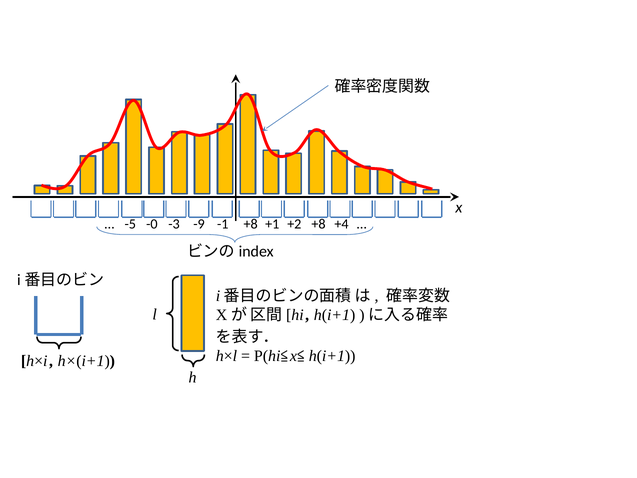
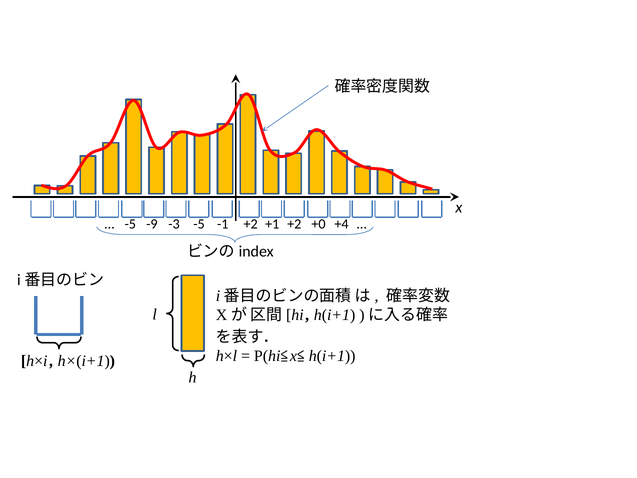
-0: -0 -> -9 (152, 224)
-3 -9: -9 -> -5 (199, 224)
+8: +8 -> +2 (251, 224)
+2 +8: +8 -> +0 (319, 224)
